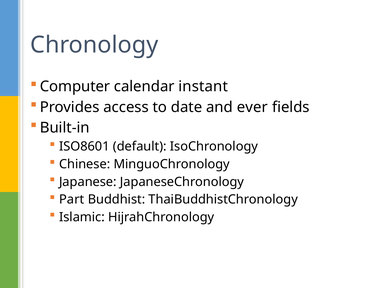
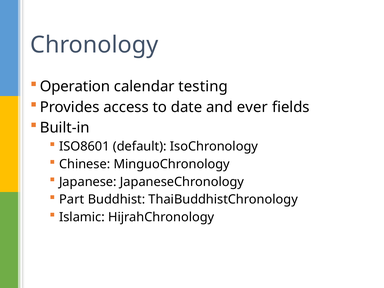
Computer: Computer -> Operation (75, 87)
instant: instant -> testing (203, 87)
